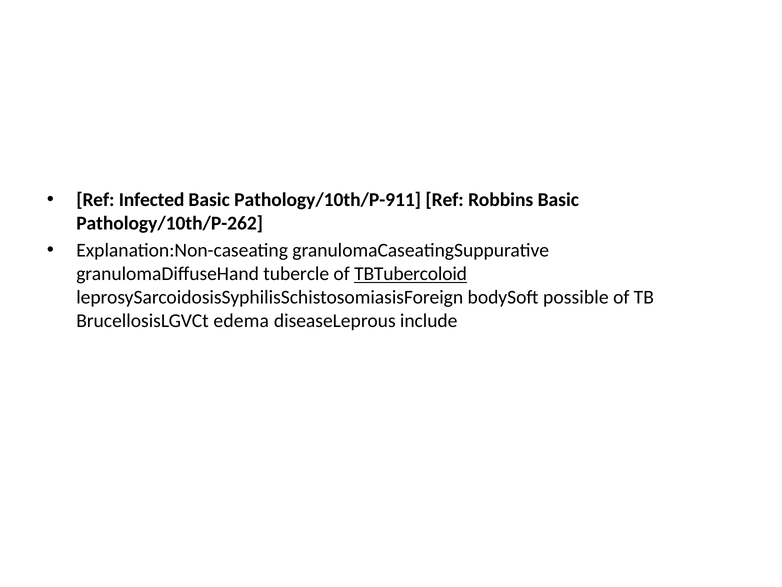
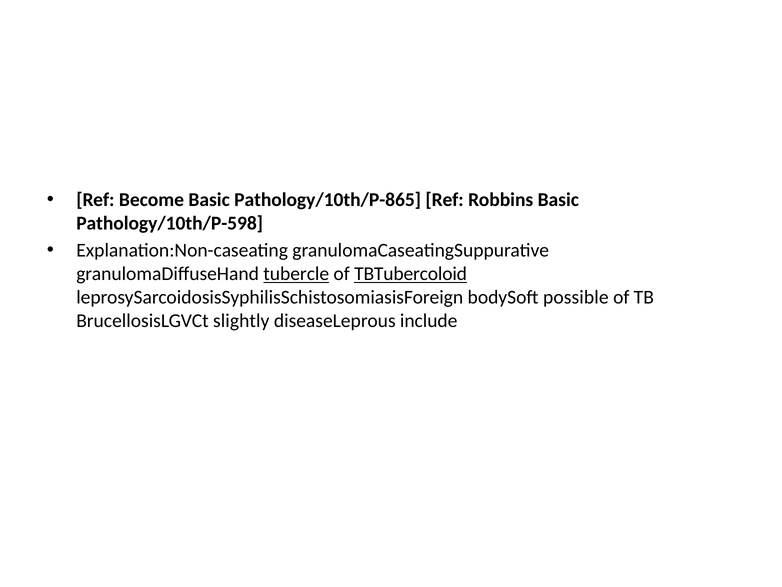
Infected: Infected -> Become (152, 199)
Pathology/10th/P-911: Pathology/10th/P-911 -> Pathology/10th/P-865 (328, 199)
Pathology/10th/P-262: Pathology/10th/P-262 -> Pathology/10th/P-598 (170, 223)
tubercle underline: none -> present (296, 274)
edema: edema -> slightly (241, 321)
